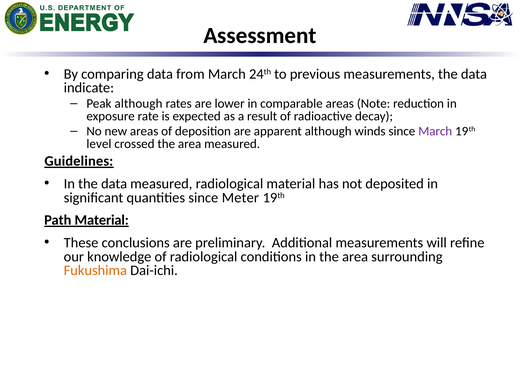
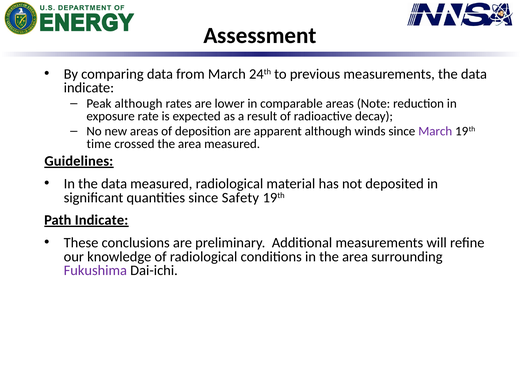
level: level -> time (99, 144)
Meter: Meter -> Safety (240, 198)
Path Material: Material -> Indicate (102, 220)
Fukushima colour: orange -> purple (95, 271)
